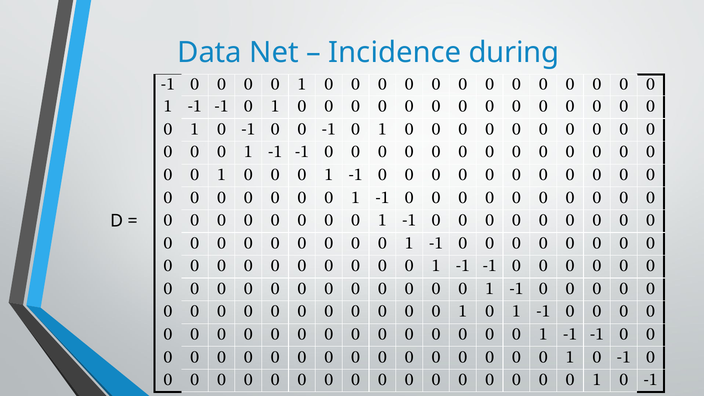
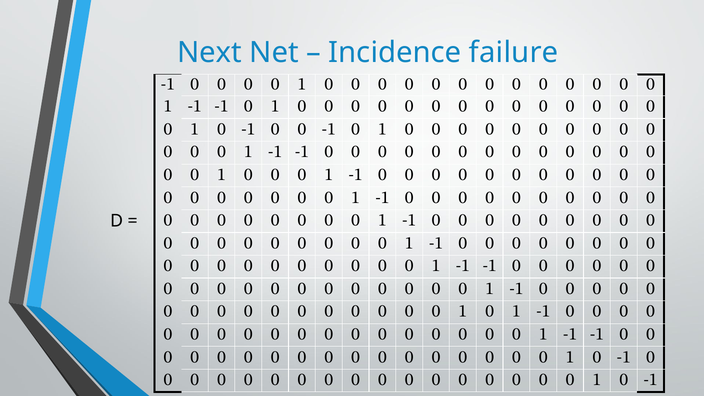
Data: Data -> Next (210, 53)
during: during -> failure (514, 53)
